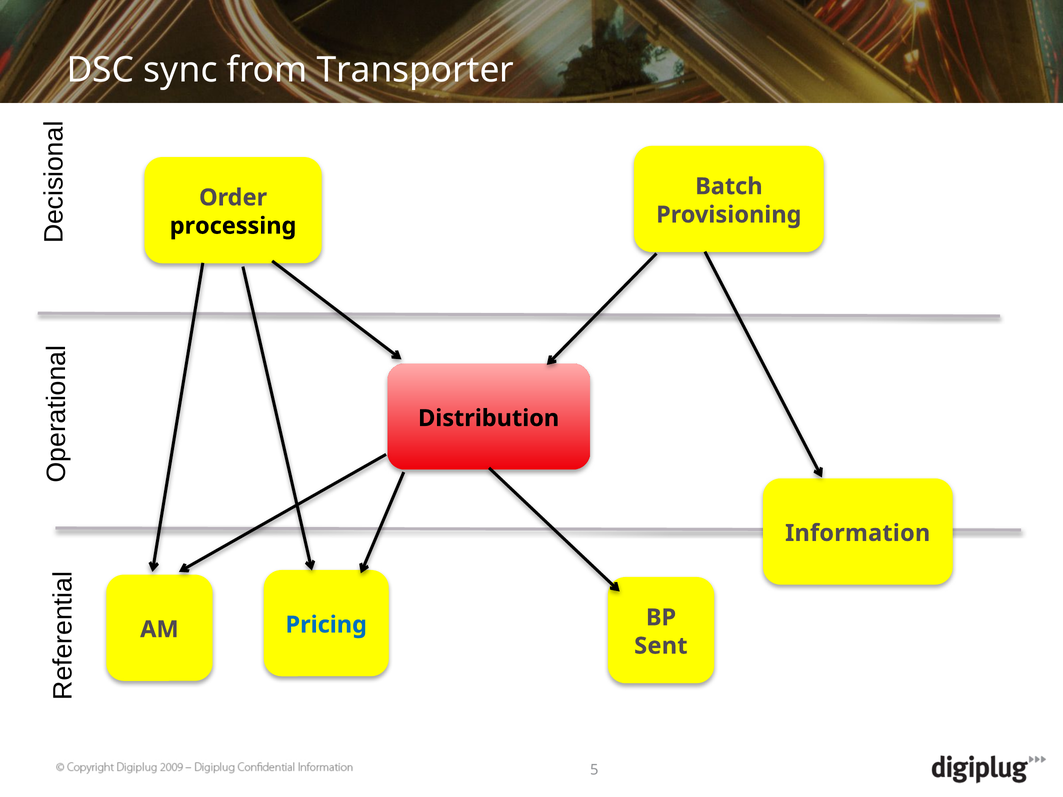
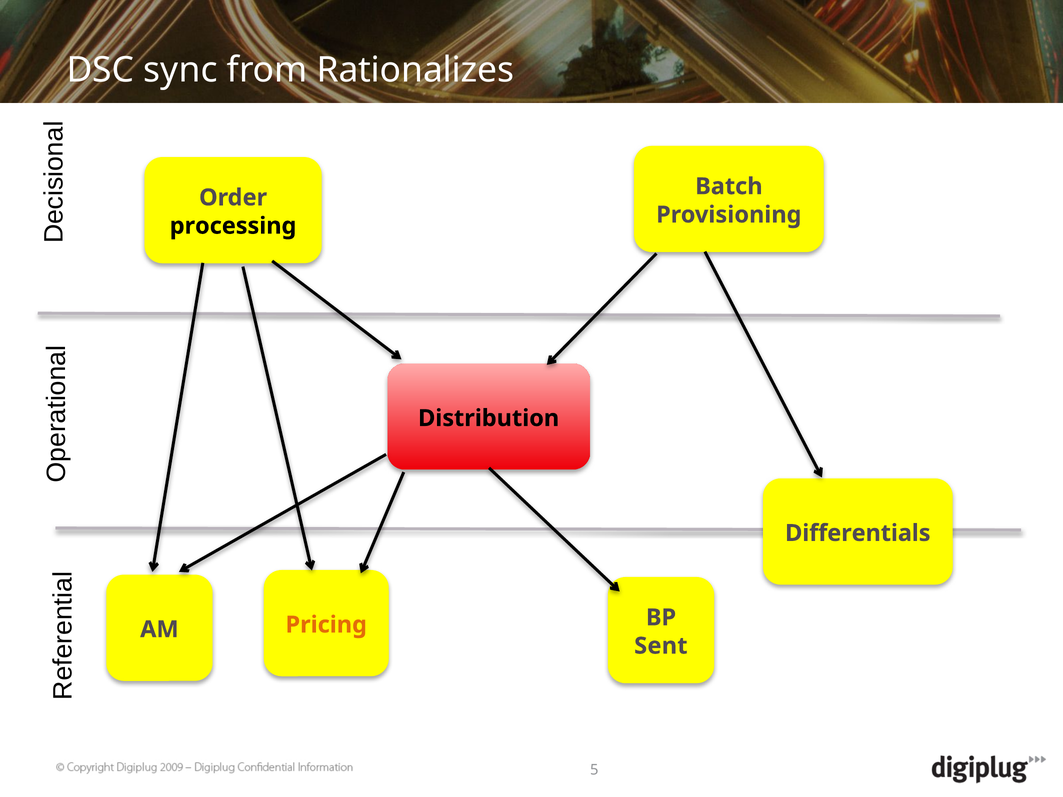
Transporter: Transporter -> Rationalizes (415, 70)
Information: Information -> Differentials (858, 533)
Pricing colour: blue -> orange (326, 625)
